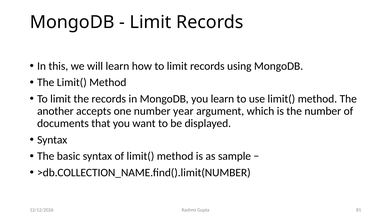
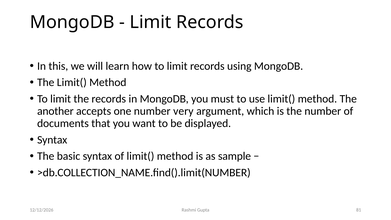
you learn: learn -> must (222, 99)
year: year -> very (183, 111)
